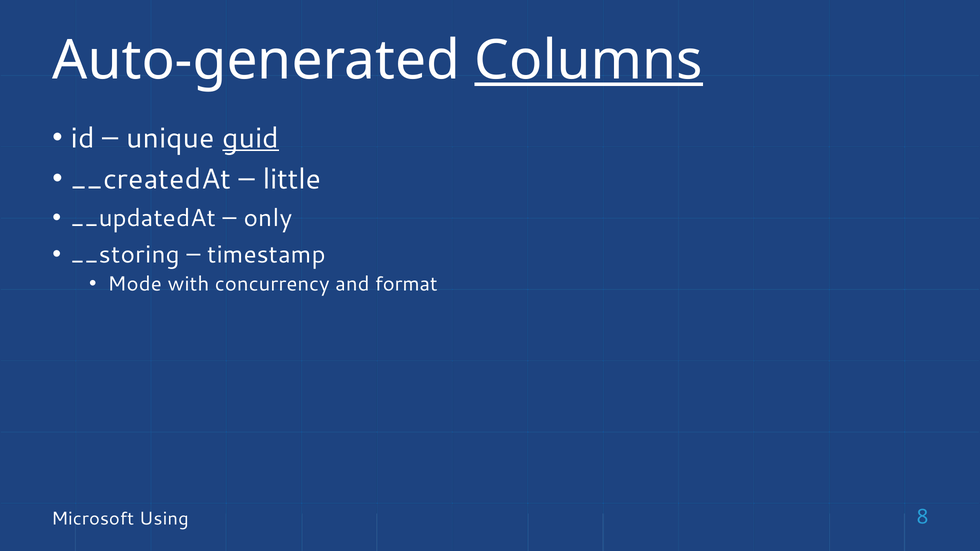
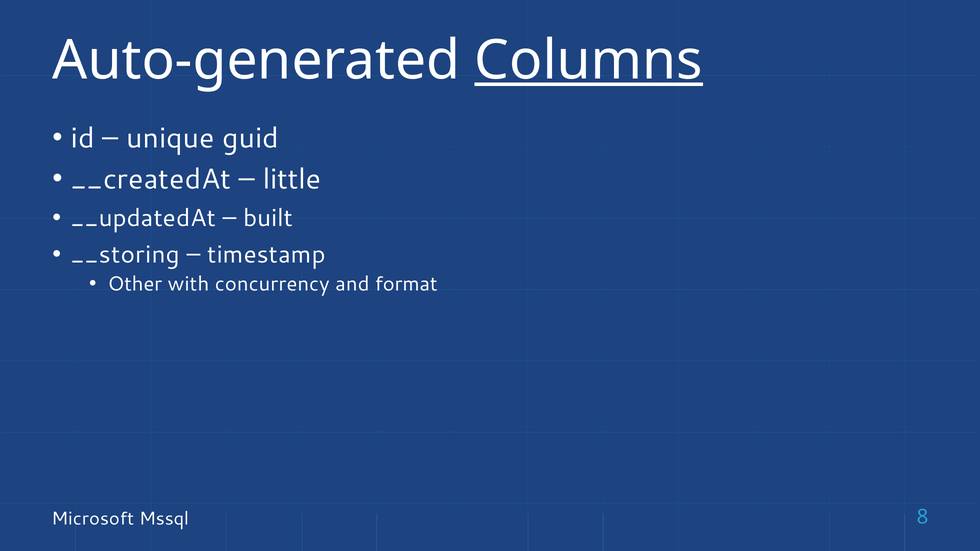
guid underline: present -> none (251, 138)
only: only -> built (268, 218)
Mode: Mode -> Other (135, 284)
Using: Using -> Mssql (164, 519)
